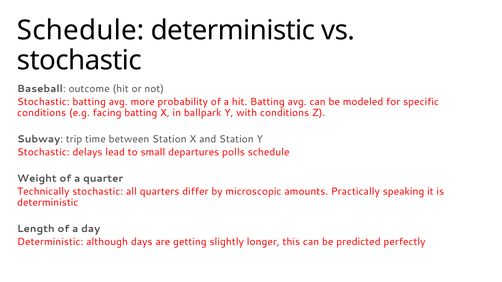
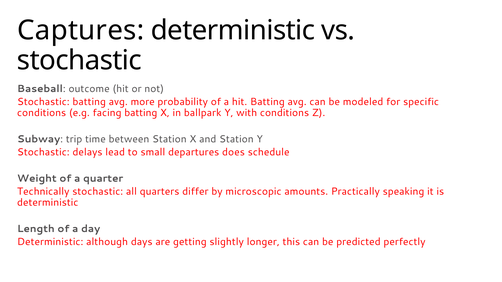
Schedule: Schedule -> Captures (81, 30)
polls: polls -> does (233, 152)
